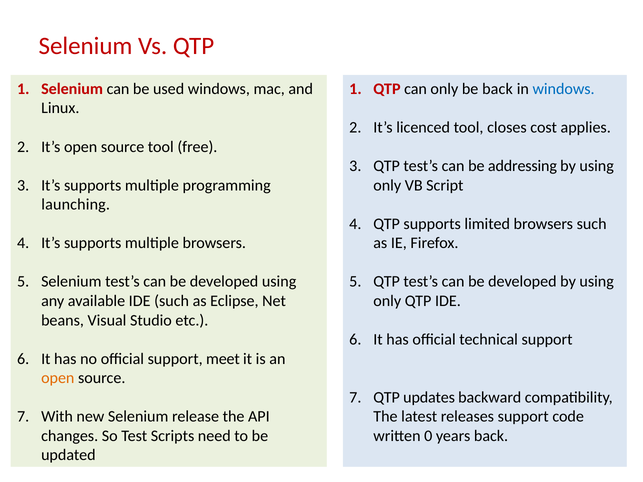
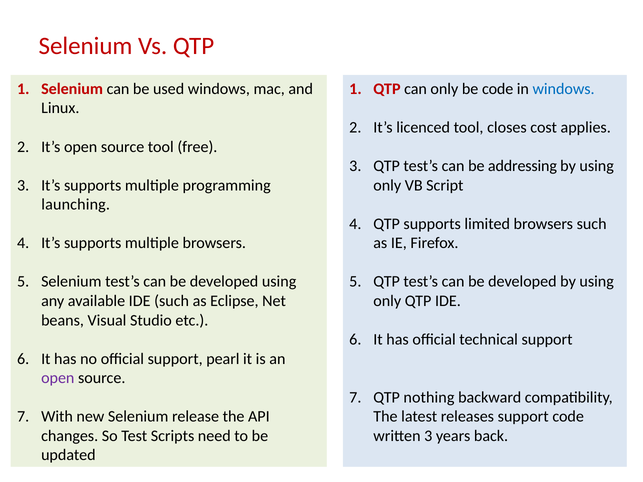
be back: back -> code (498, 89)
meet: meet -> pearl (223, 359)
open colour: orange -> purple (58, 378)
updates: updates -> nothing (429, 398)
written 0: 0 -> 3 (428, 436)
